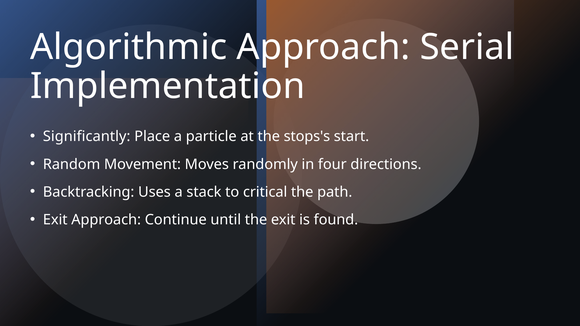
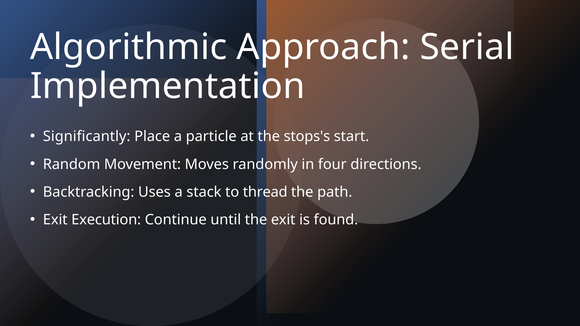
critical: critical -> thread (265, 192)
Exit Approach: Approach -> Execution (106, 220)
